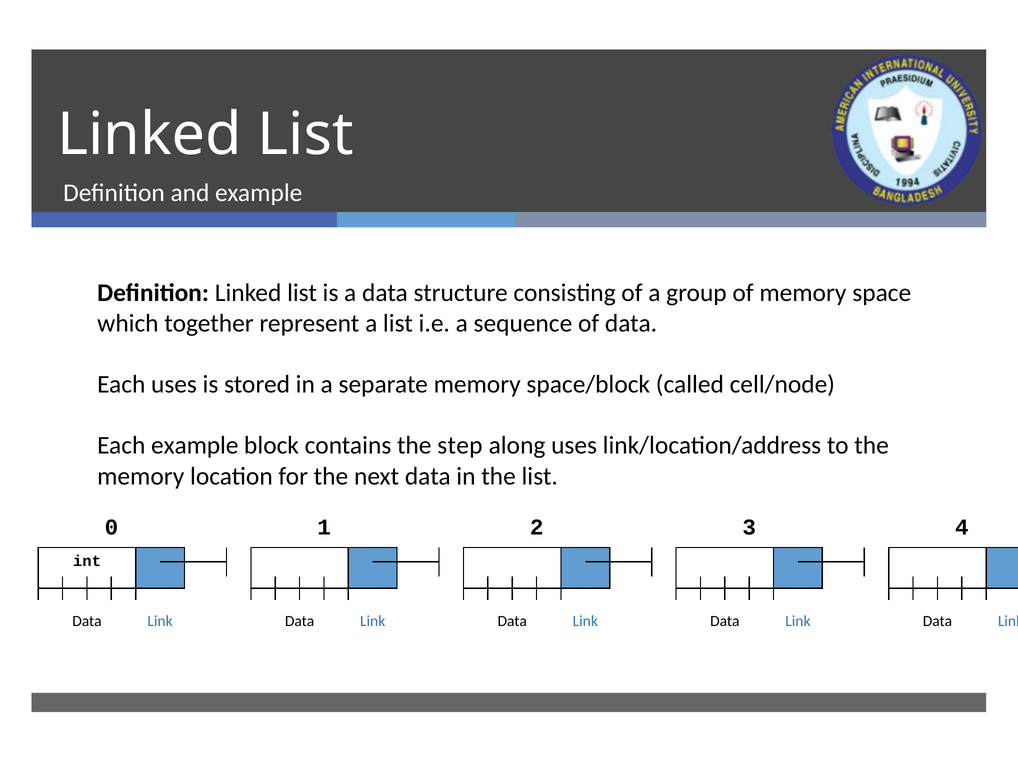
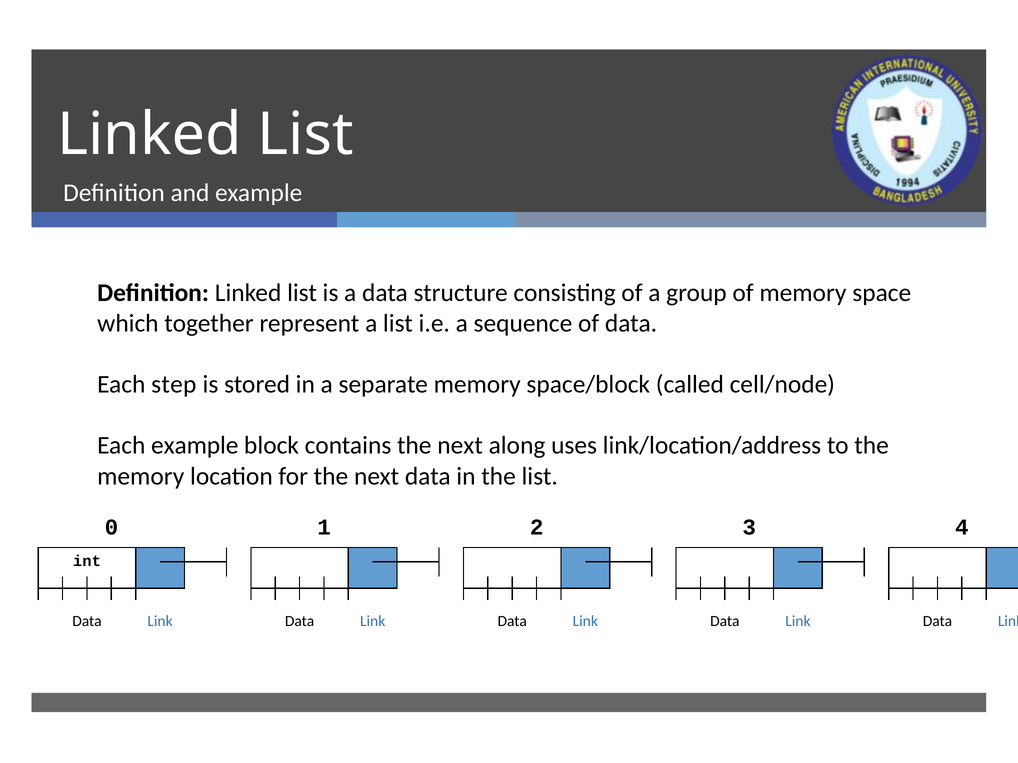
Each uses: uses -> step (174, 385)
contains the step: step -> next (460, 446)
